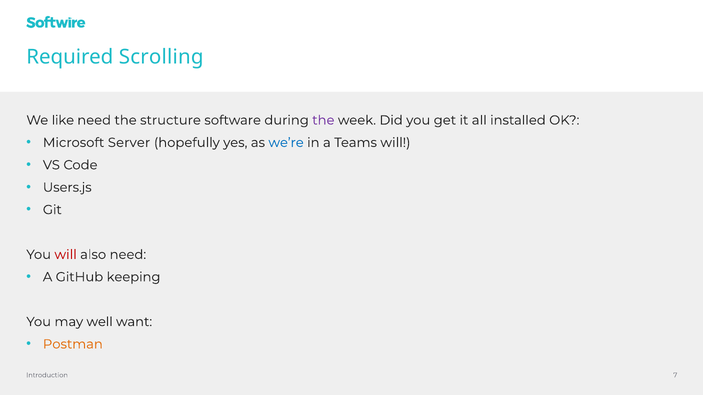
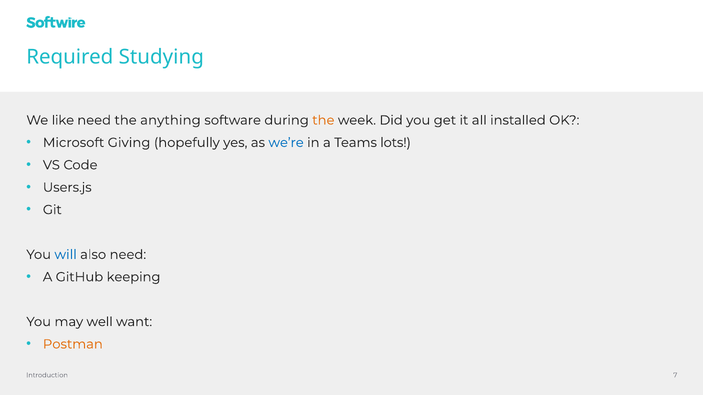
Scrolling: Scrolling -> Studying (161, 57)
structure: structure -> anything (170, 120)
the colour: purple -> orange (323, 120)
Server: Server -> Giving (129, 143)
Teams will: will -> lots (396, 143)
will colour: red -> blue (66, 255)
